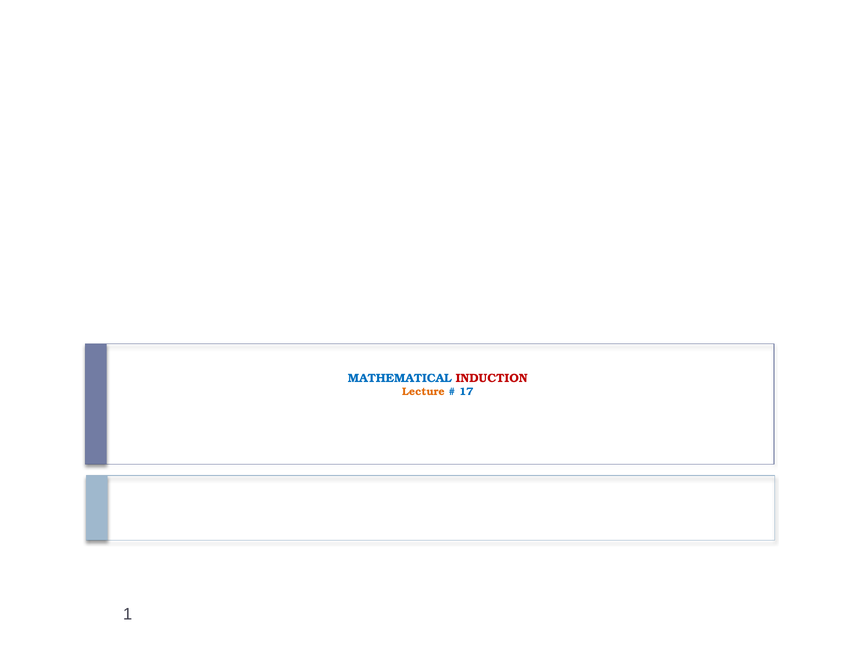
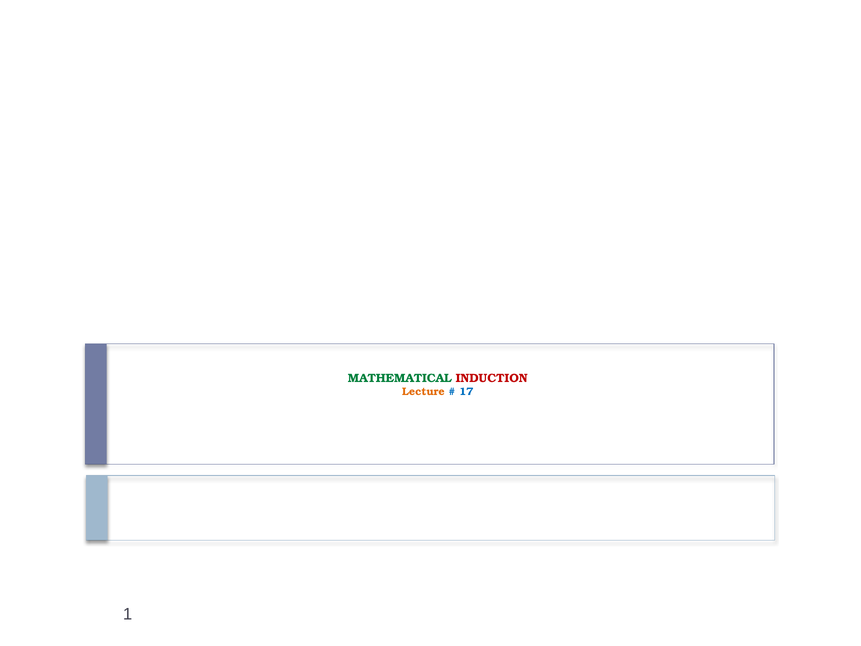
MATHEMATICAL colour: blue -> green (400, 378)
